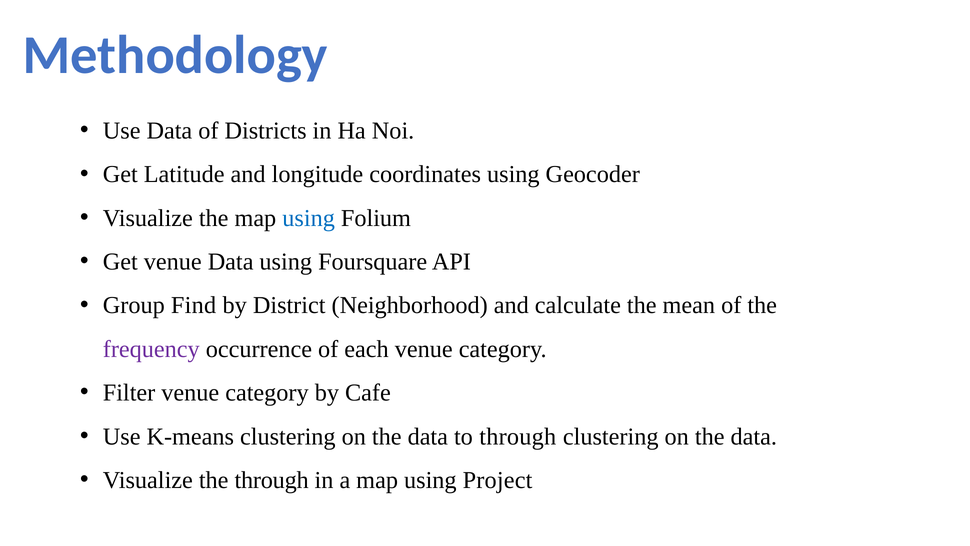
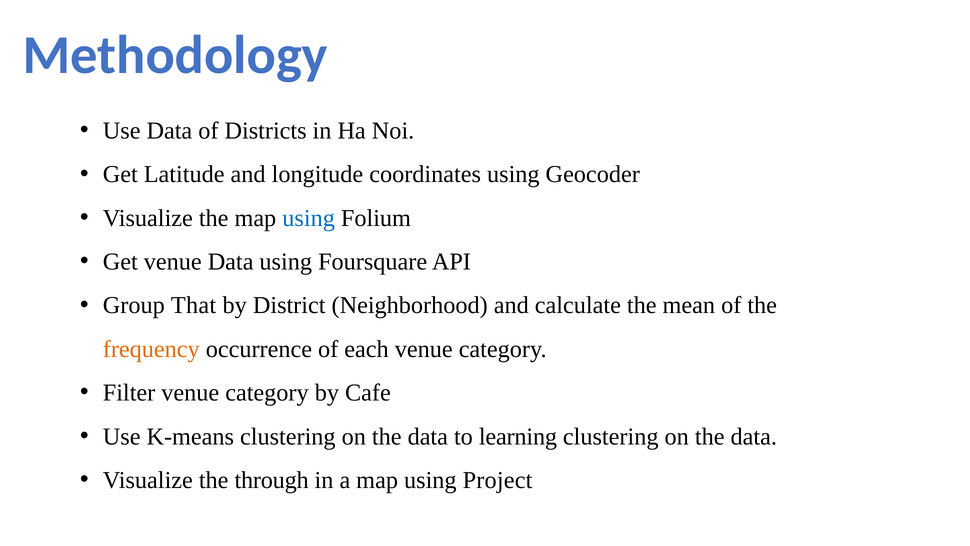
Find: Find -> That (194, 305)
frequency colour: purple -> orange (151, 349)
to through: through -> learning (518, 436)
